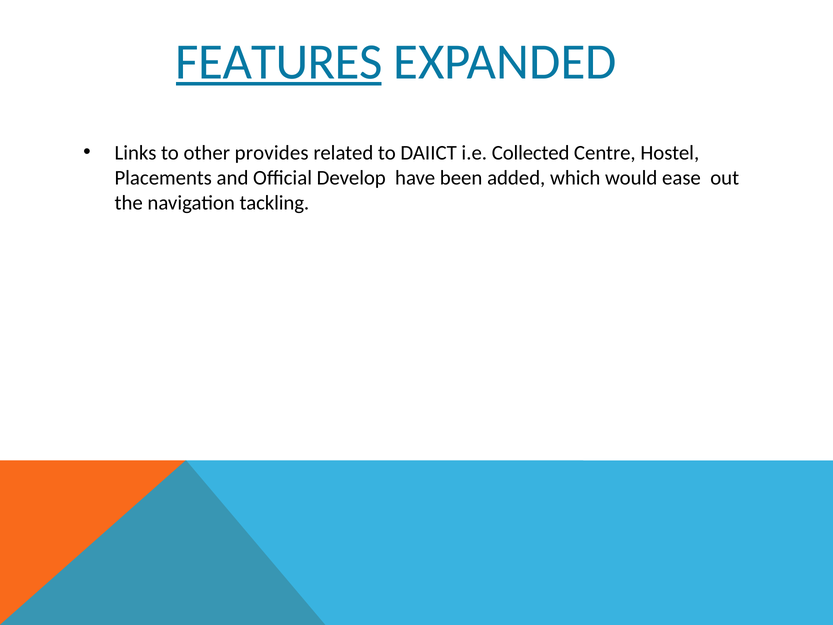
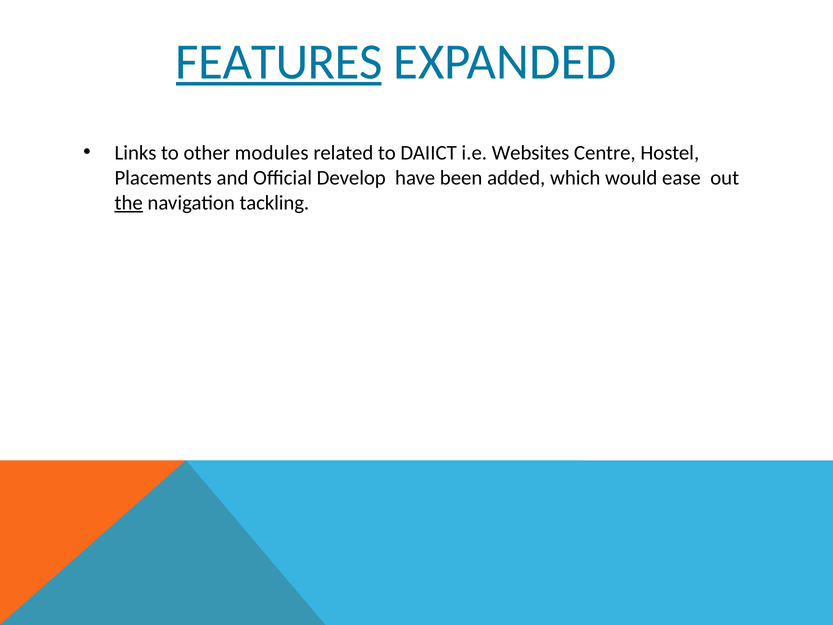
provides: provides -> modules (272, 153)
Collected: Collected -> Websites (531, 153)
the underline: none -> present (129, 203)
